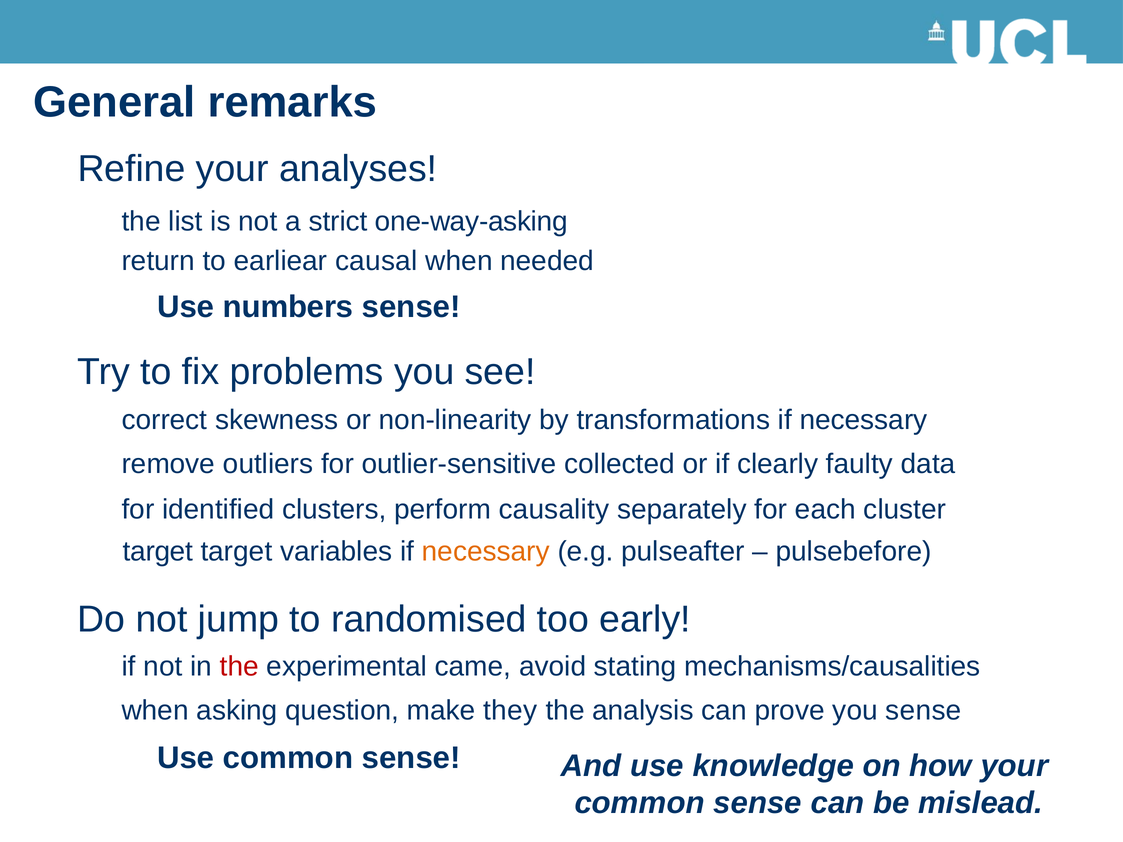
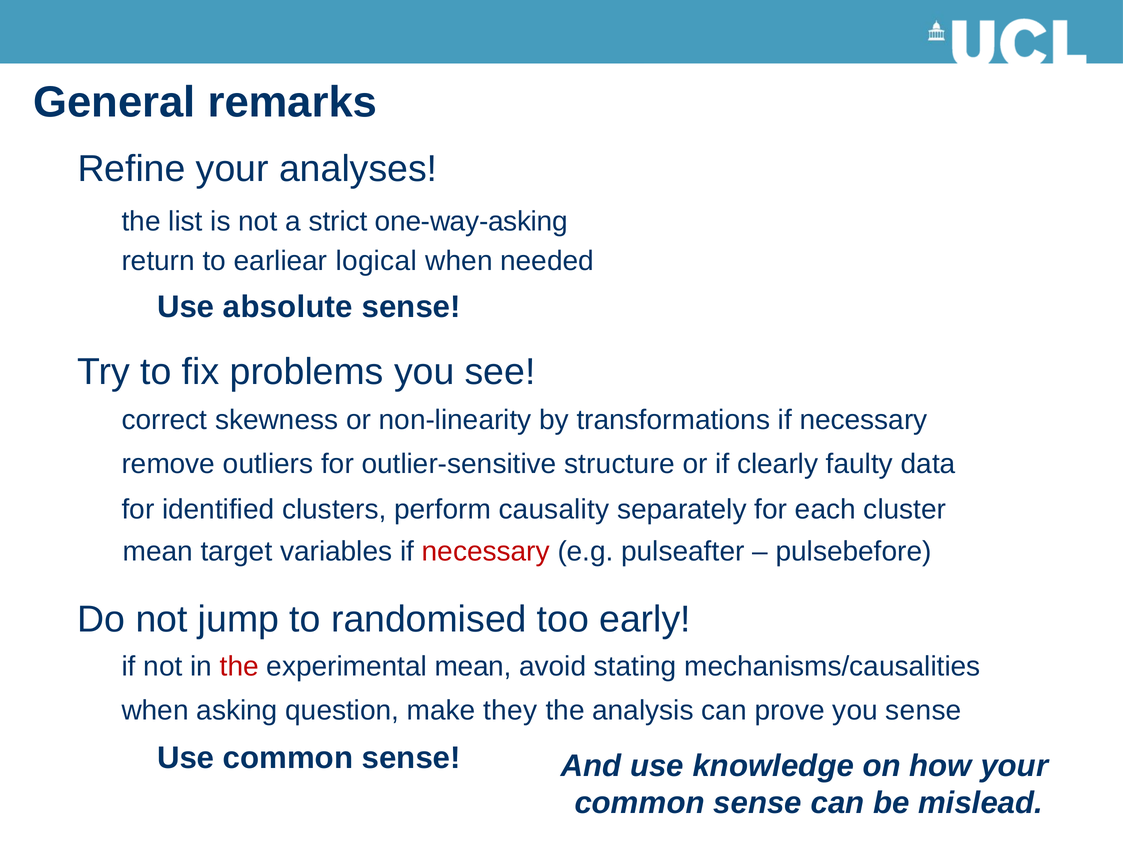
causal: causal -> logical (376, 261)
numbers: numbers -> absolute (288, 307)
collected: collected -> structure (619, 464)
target: target -> mean (158, 552)
necessary colour: orange -> red (486, 552)
experimental came: came -> mean (473, 667)
